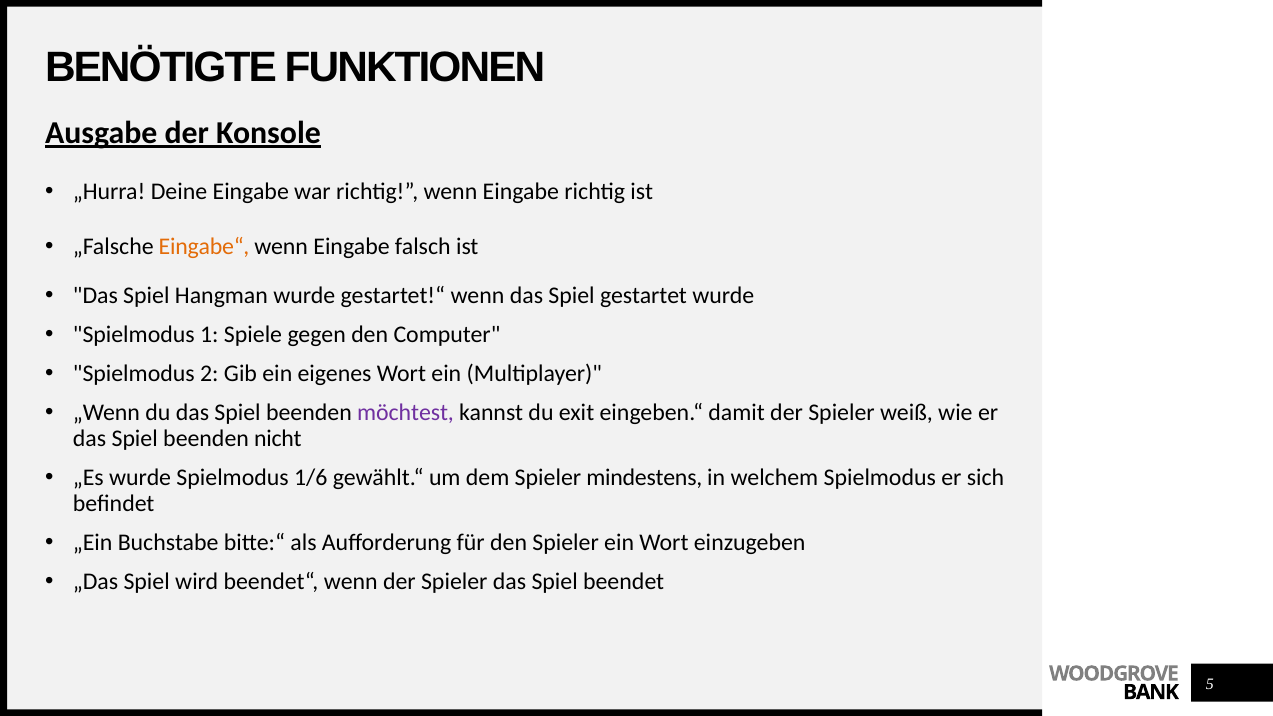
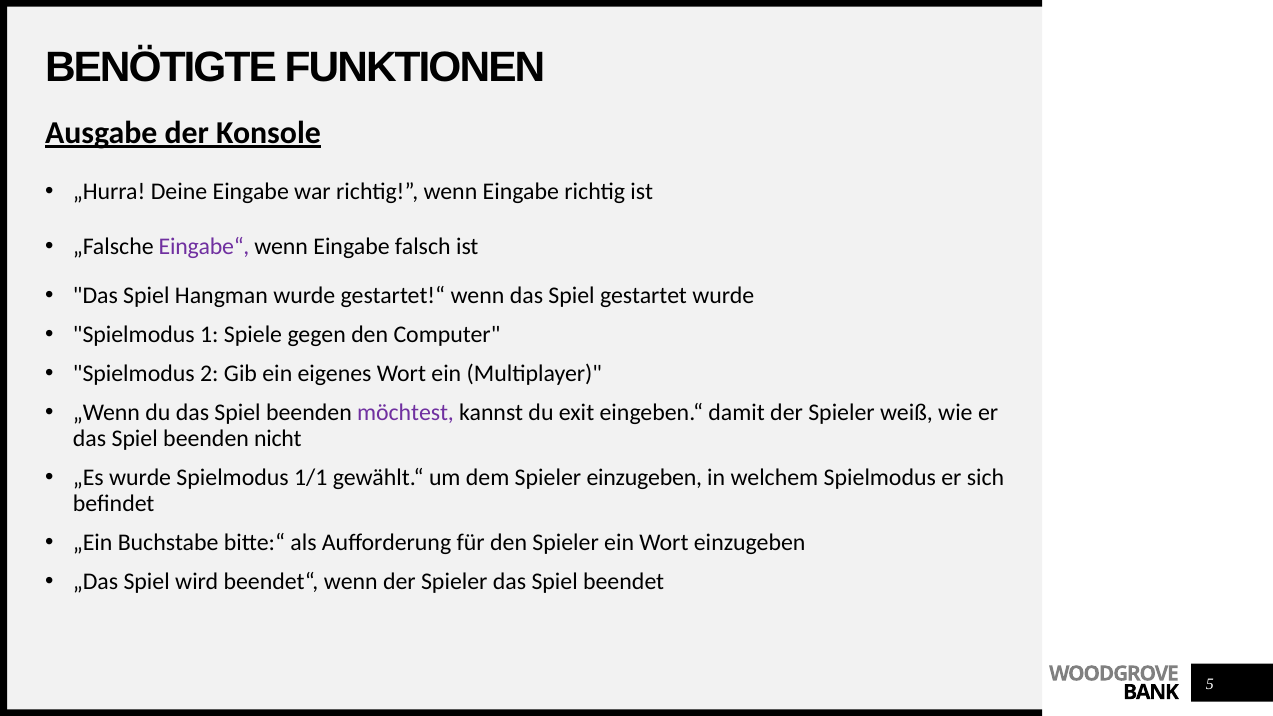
Eingabe“ colour: orange -> purple (204, 246)
1/6: 1/6 -> 1/1 (311, 478)
Spieler mindestens: mindestens -> einzugeben (644, 478)
